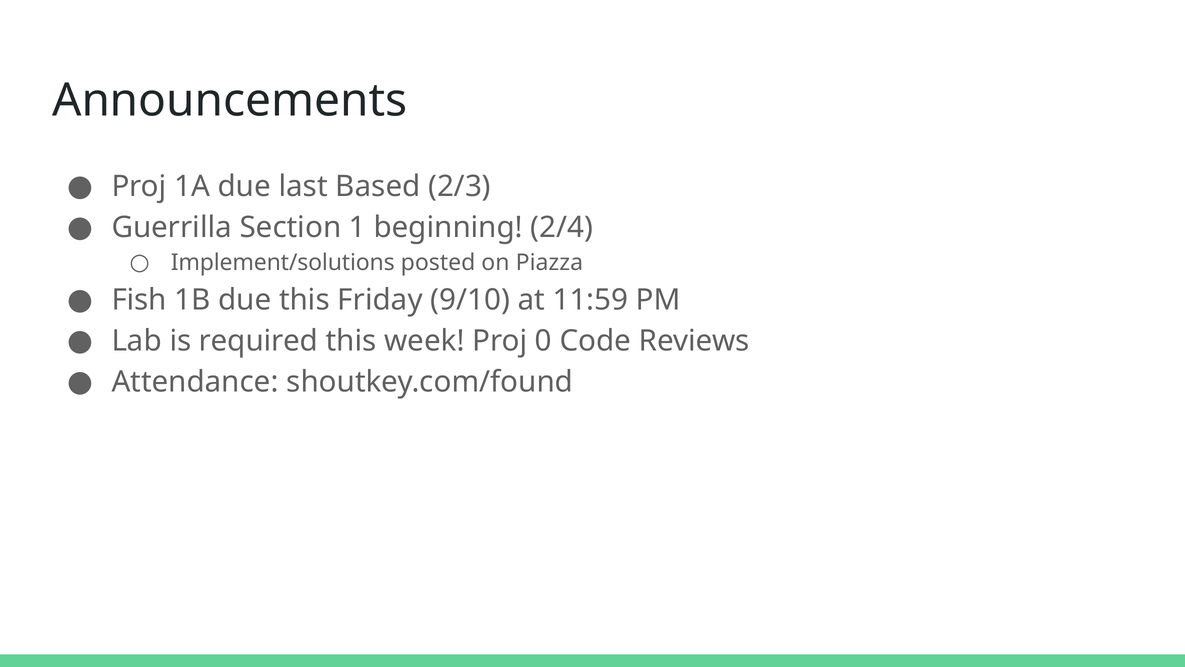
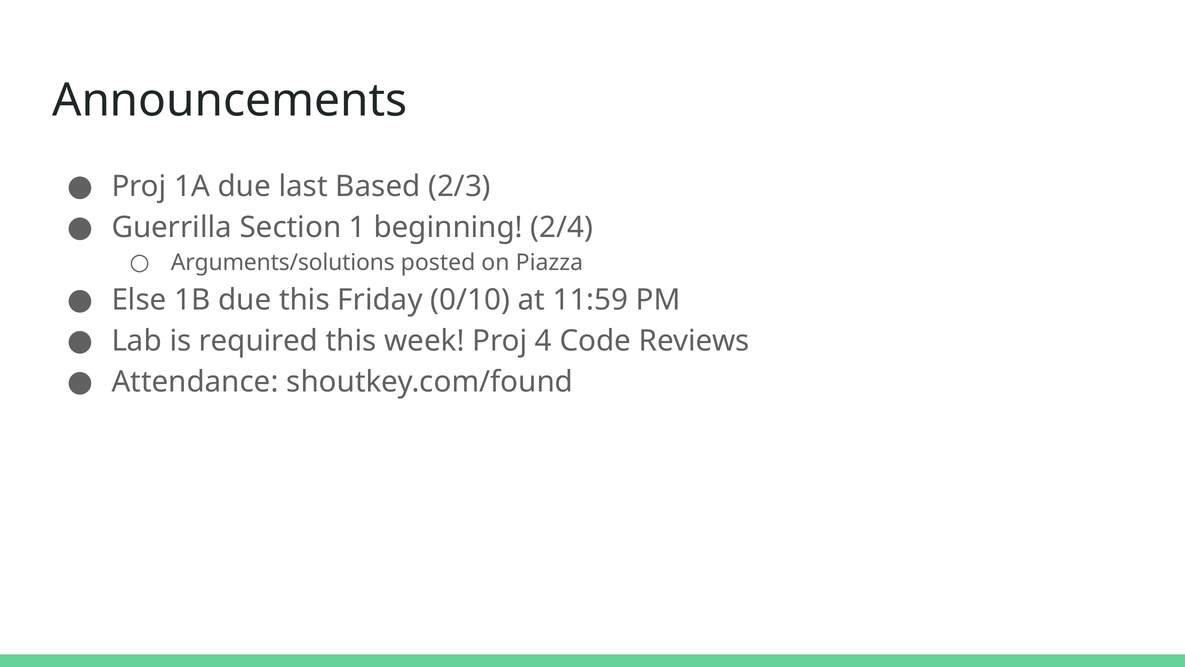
Implement/solutions: Implement/solutions -> Arguments/solutions (283, 262)
Fish: Fish -> Else (139, 300)
9/10: 9/10 -> 0/10 (470, 300)
0: 0 -> 4 (543, 341)
